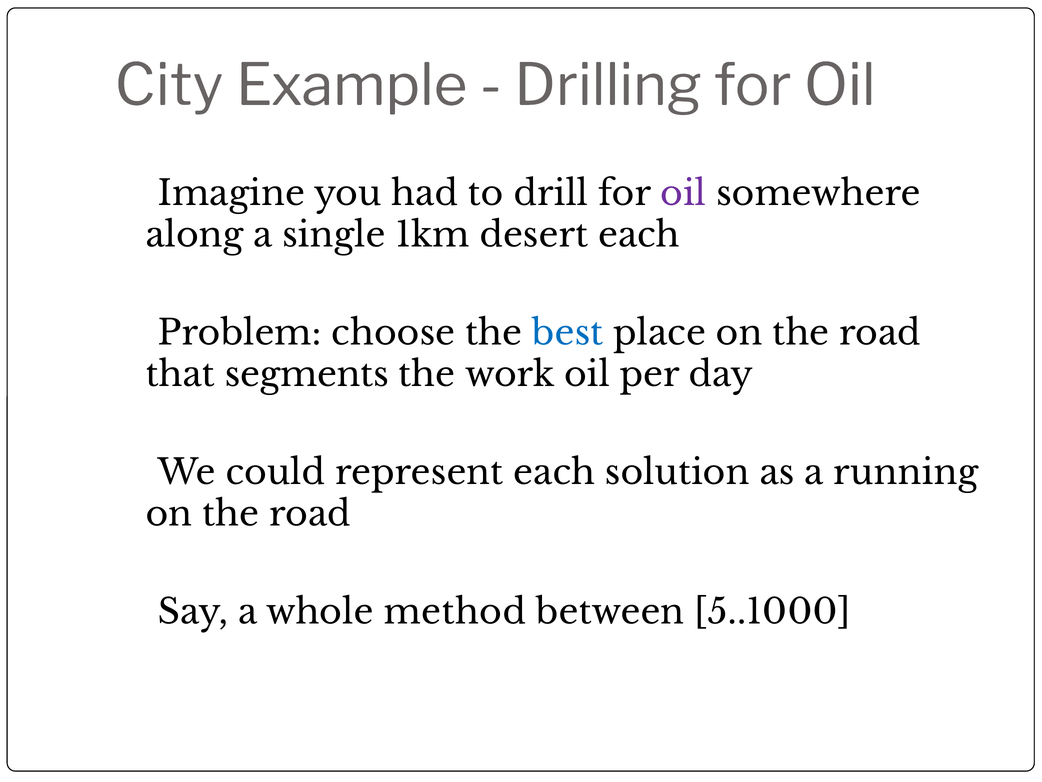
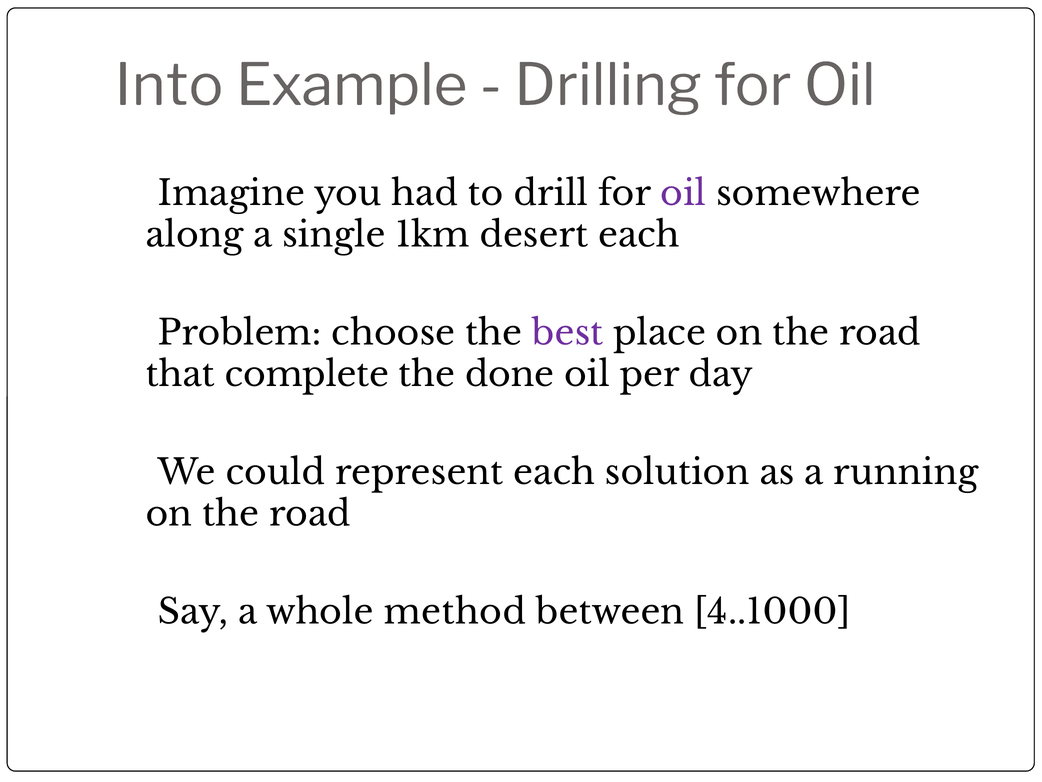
City: City -> Into (169, 86)
best colour: blue -> purple (568, 333)
segments: segments -> complete (307, 375)
work: work -> done (510, 375)
5..1000: 5..1000 -> 4..1000 (773, 612)
